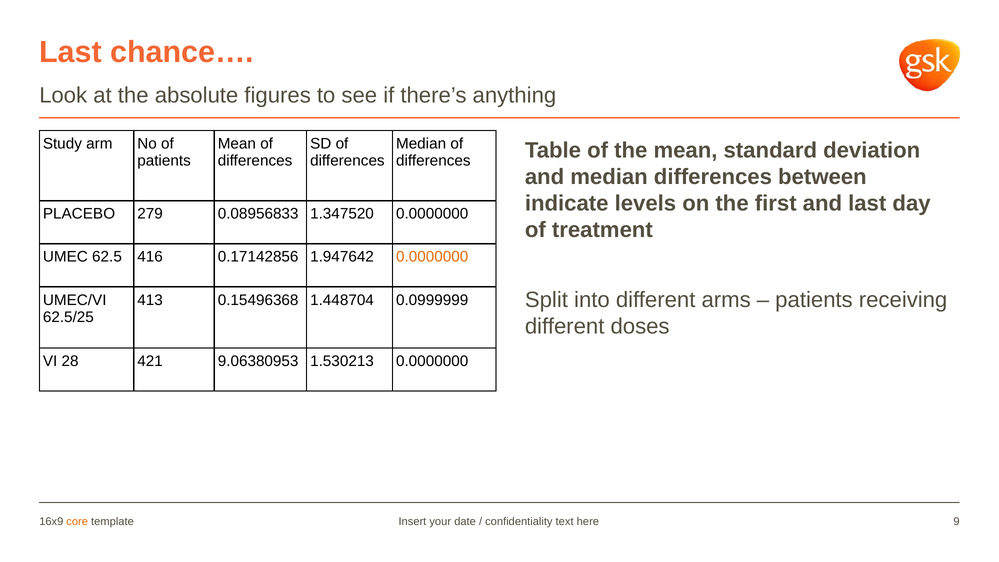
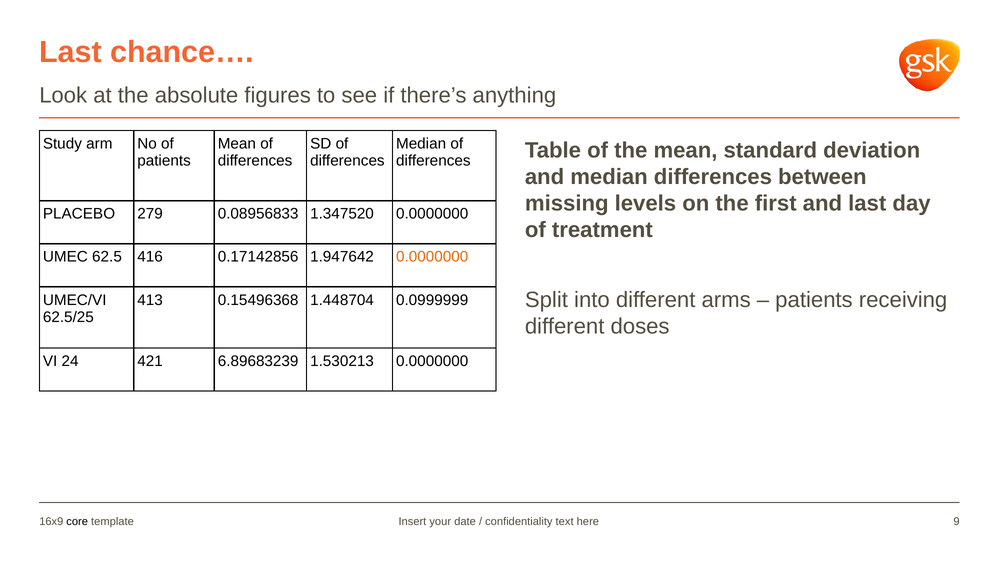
indicate: indicate -> missing (567, 203)
28: 28 -> 24 (70, 361)
9.06380953: 9.06380953 -> 6.89683239 (258, 361)
core colour: orange -> black (77, 521)
